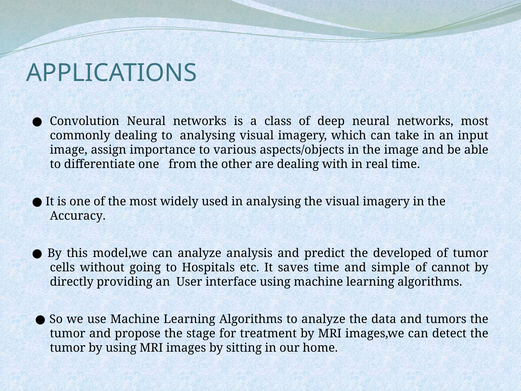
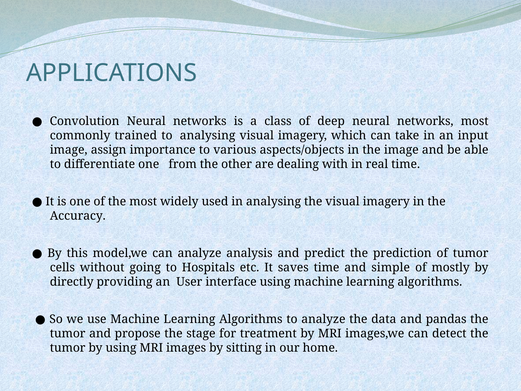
commonly dealing: dealing -> trained (136, 136)
developed: developed -> prediction (402, 253)
cannot: cannot -> mostly (451, 267)
tumors: tumors -> pandas (446, 319)
